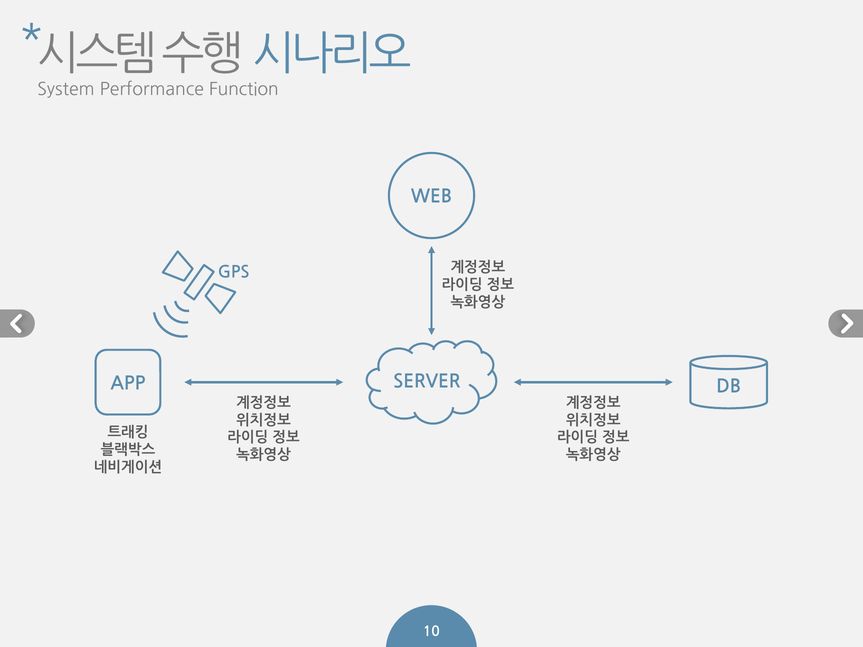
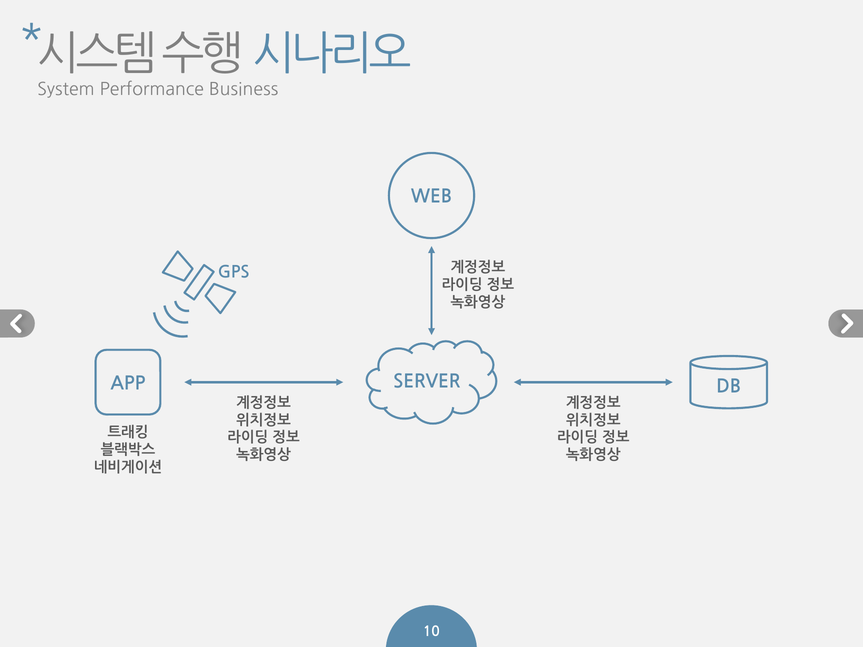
Function: Function -> Business (244, 89)
